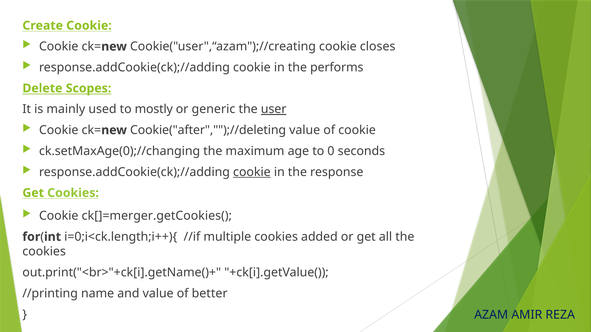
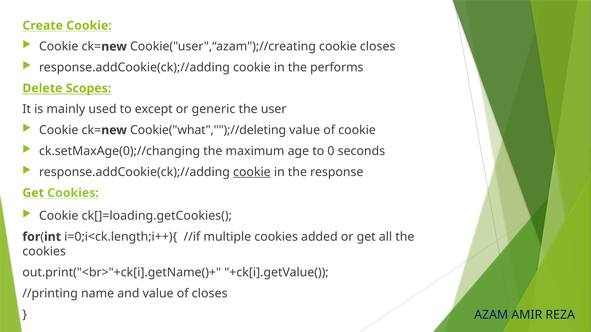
mostly: mostly -> except (154, 109)
user underline: present -> none (274, 109)
Cookie("after","");//deleting: Cookie("after","");//deleting -> Cookie("what","");//deleting (208, 130)
ck[]=merger.getCookies(: ck[]=merger.getCookies( -> ck[]=loading.getCookies( (157, 216)
of better: better -> closes (210, 294)
